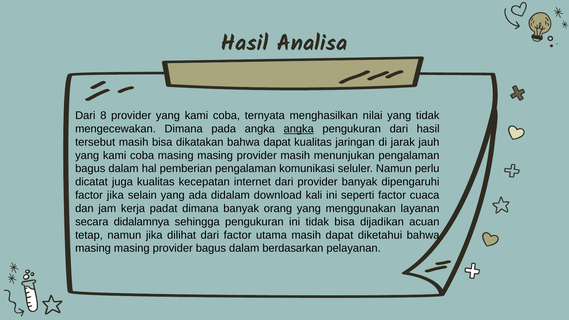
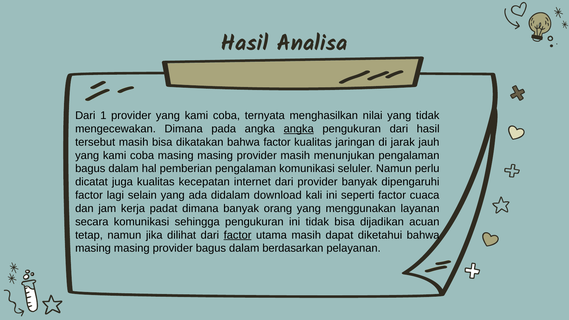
8: 8 -> 1 (103, 116)
bahwa dapat: dapat -> factor (277, 142)
factor jika: jika -> lagi (115, 195)
secara didalamnya: didalamnya -> komunikasi (142, 222)
factor underline: none -> present (238, 235)
